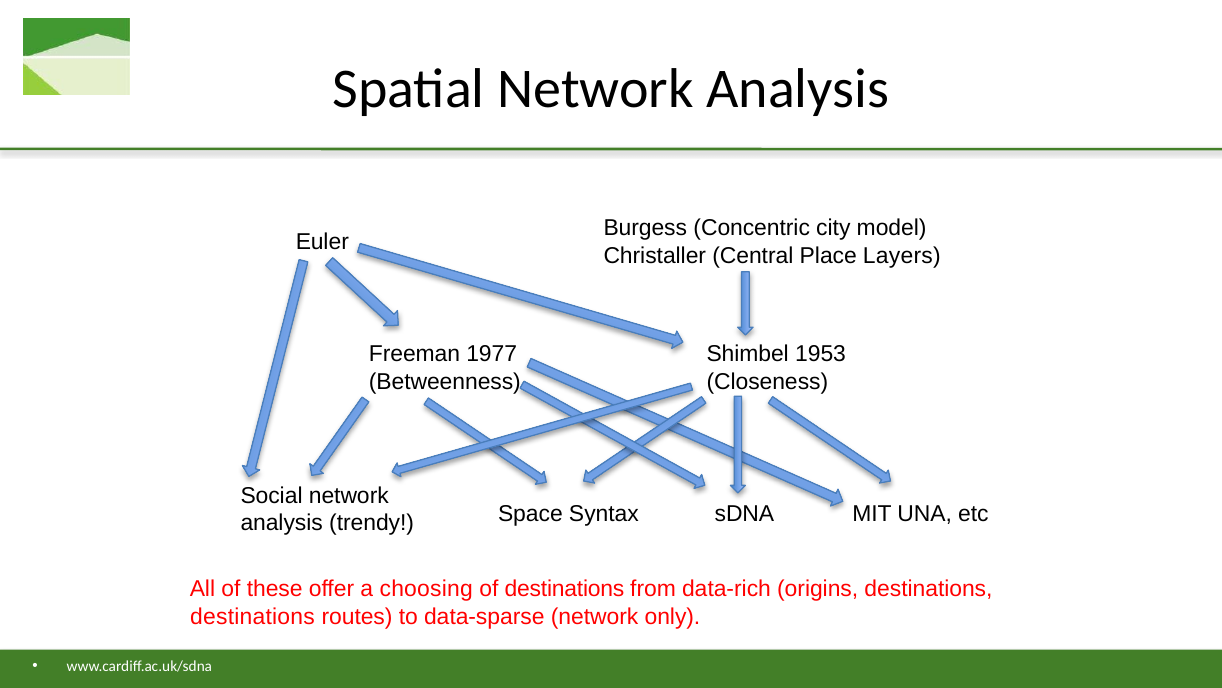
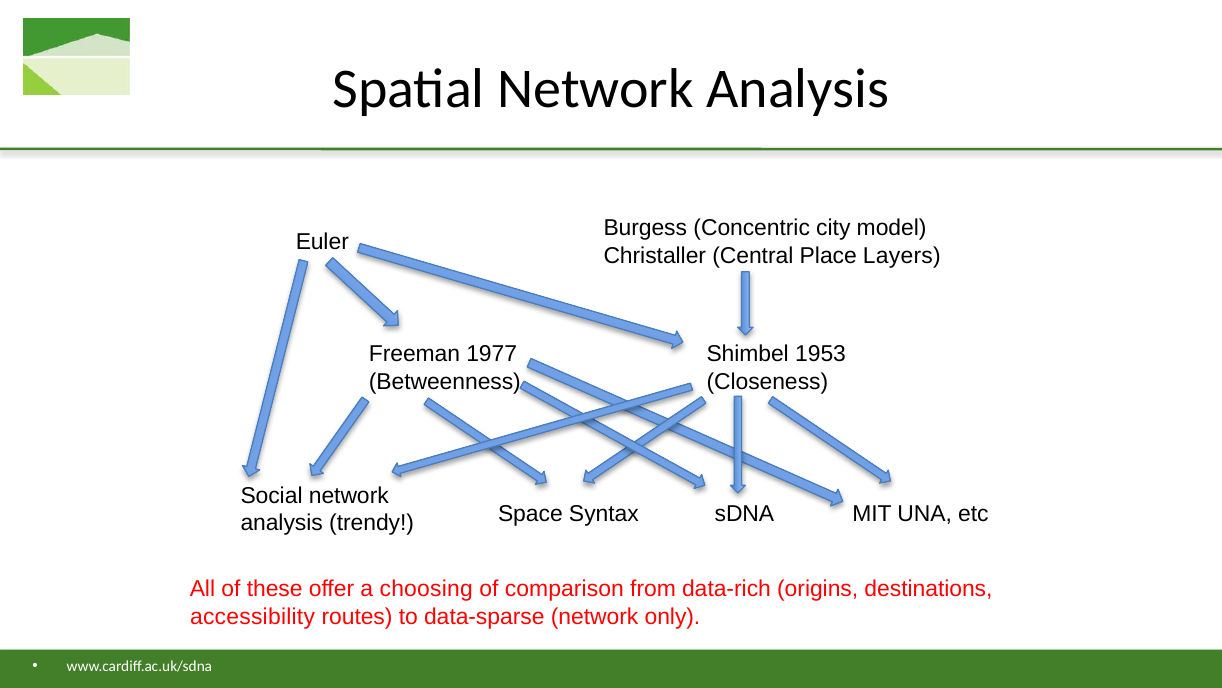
of destinations: destinations -> comparison (564, 589)
destinations: destinations -> accessibility (253, 616)
